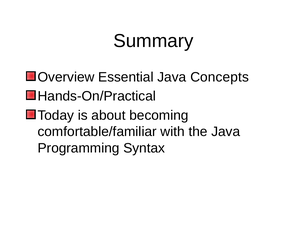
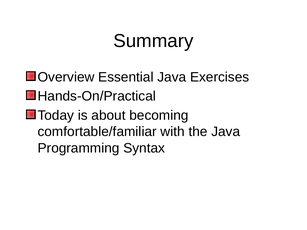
Concepts: Concepts -> Exercises (220, 77)
